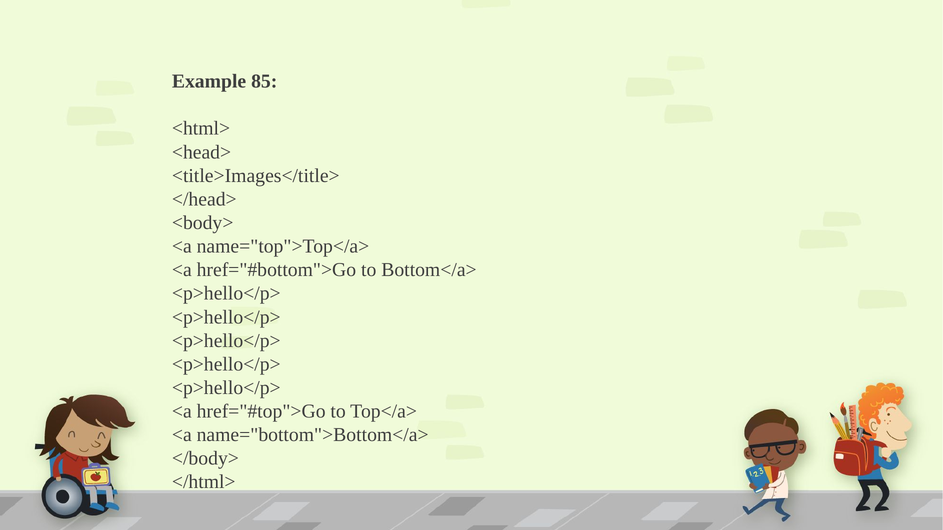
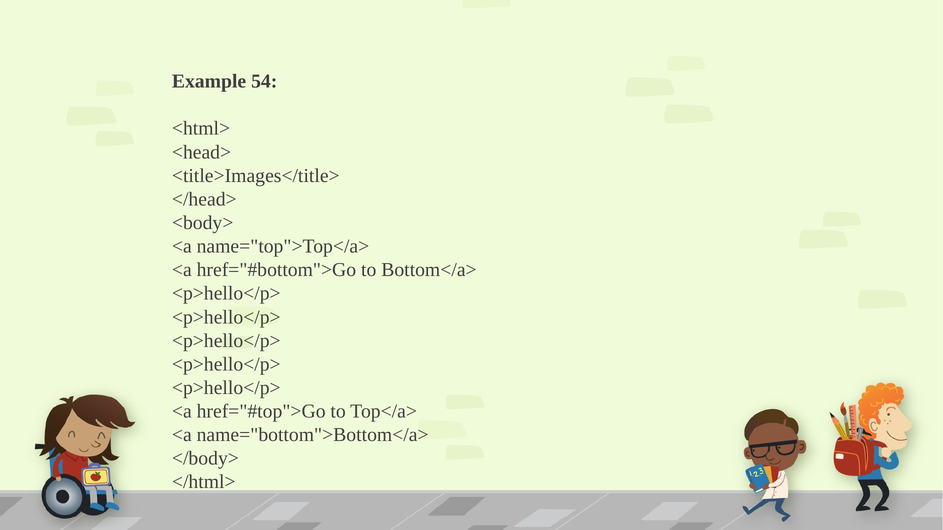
85: 85 -> 54 (264, 81)
